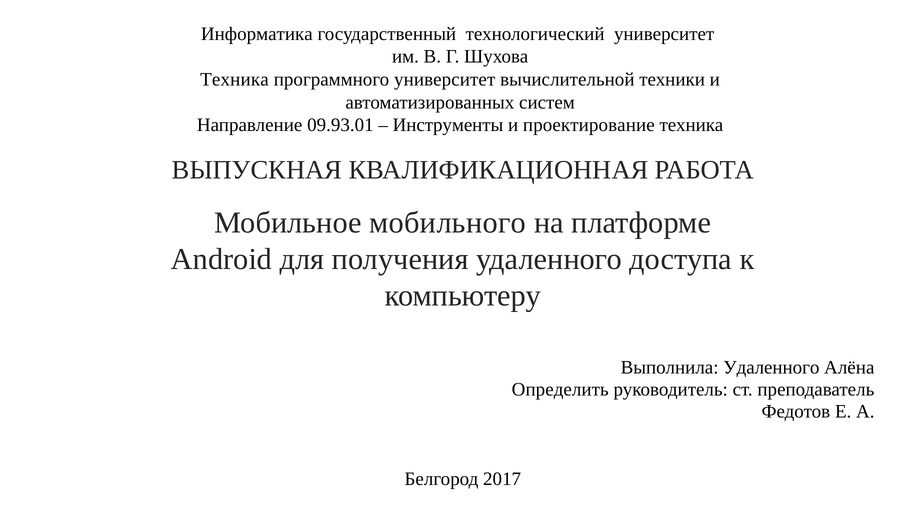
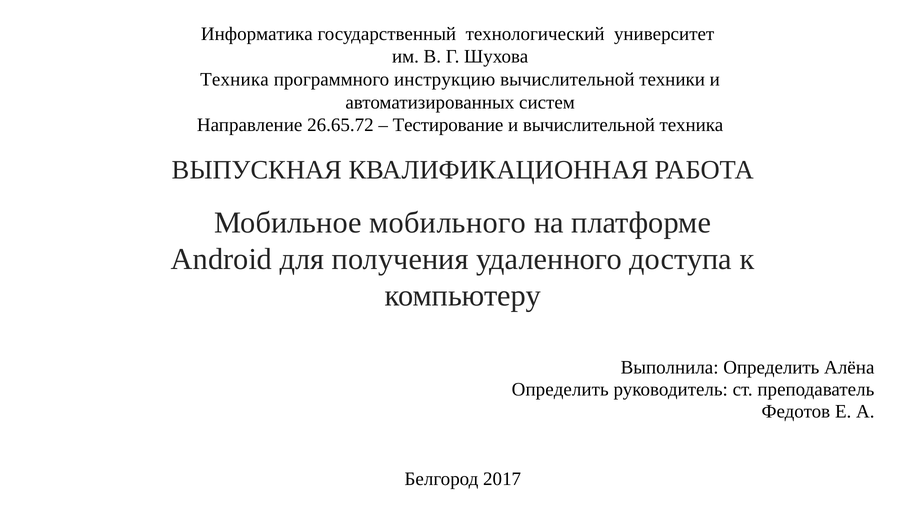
программного университет: университет -> инструкцию (445, 79)
09.93.01: 09.93.01 -> 26.65.72 (340, 125)
Инструменты: Инструменты -> Тестирование (448, 125)
и проектирование: проектирование -> вычислительной (589, 125)
Выполнила Удаленного: Удаленного -> Определить (771, 367)
